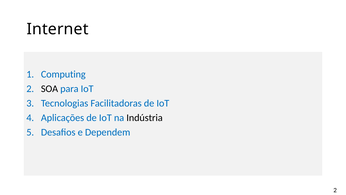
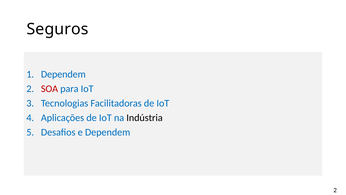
Internet: Internet -> Seguros (58, 29)
Computing: Computing -> Dependem (63, 74)
SOA colour: black -> red (50, 89)
